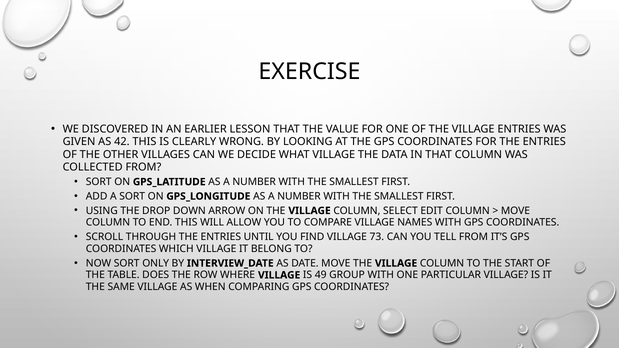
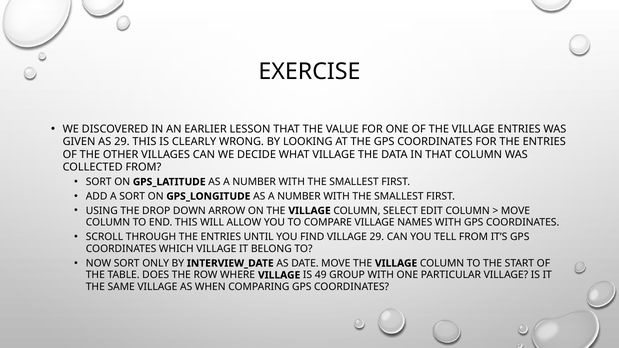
AS 42: 42 -> 29 (122, 142)
VILLAGE 73: 73 -> 29 (377, 237)
